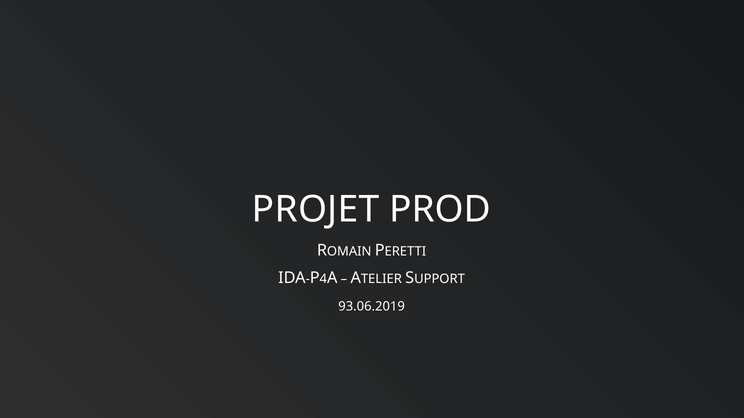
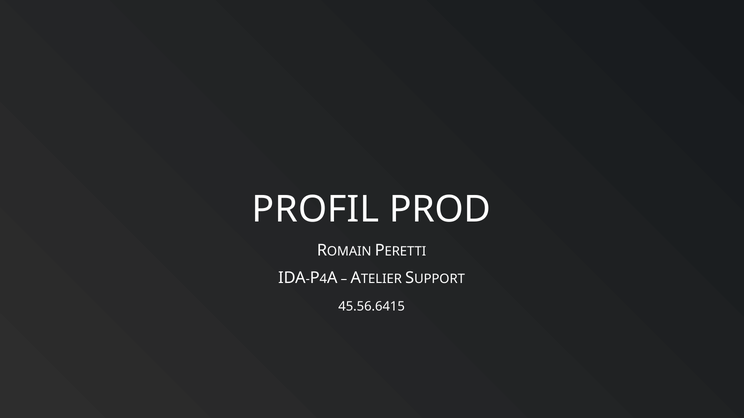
PROJET: PROJET -> PROFIL (316, 210)
93.06.2019: 93.06.2019 -> 45.56.6415 (372, 307)
